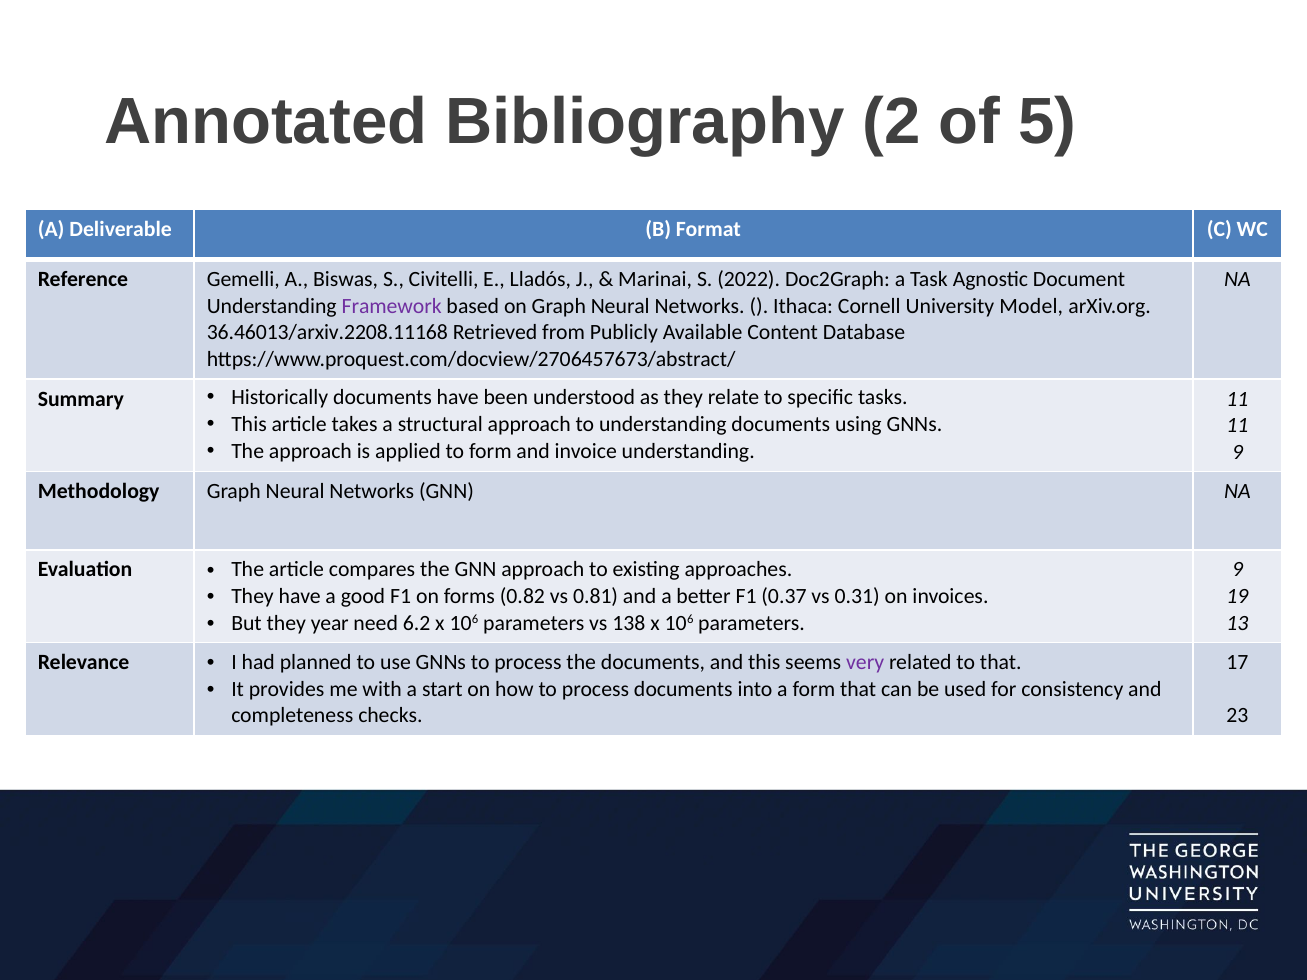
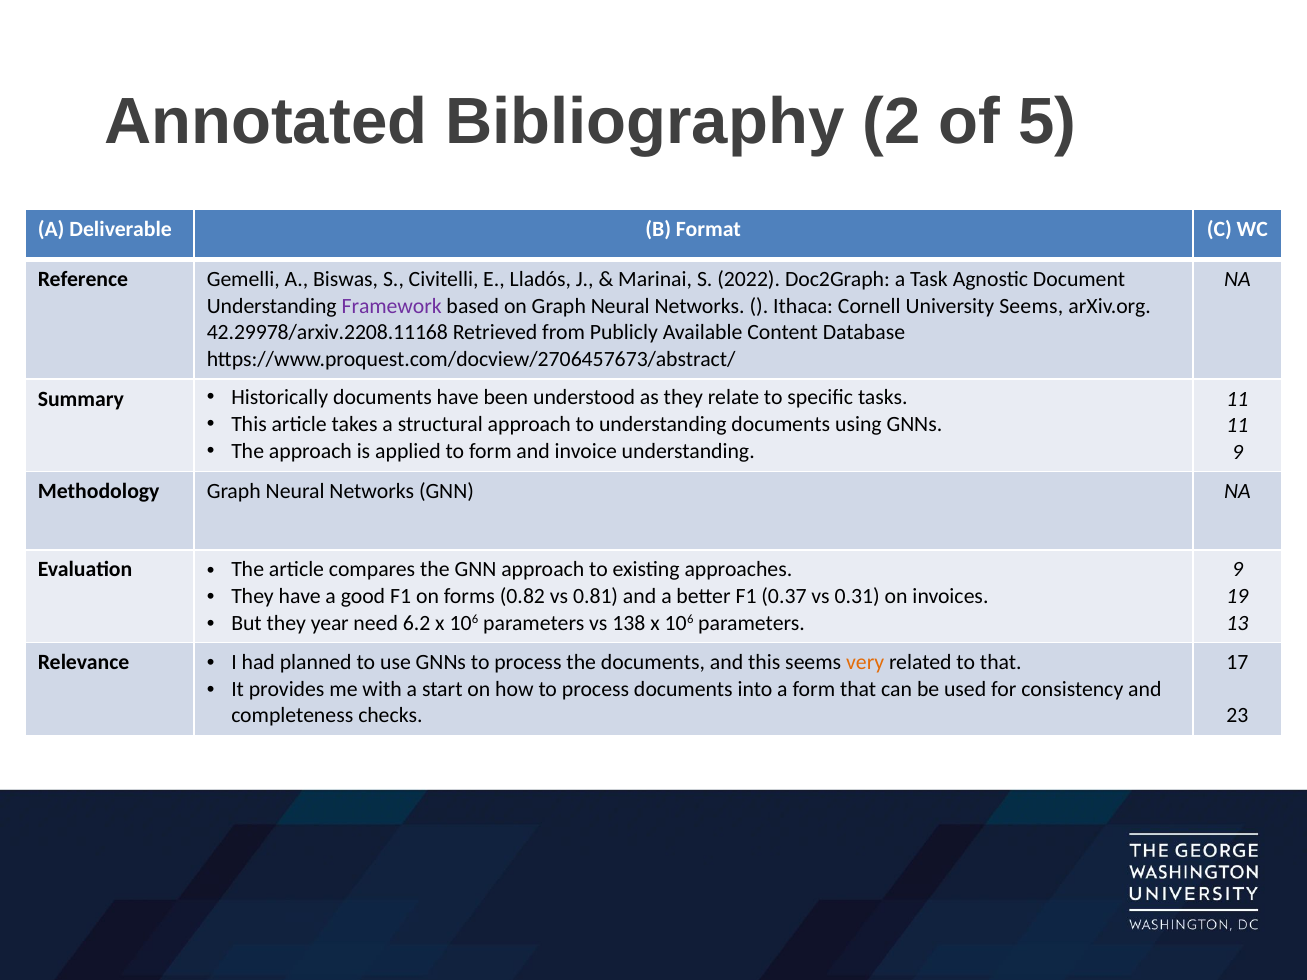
University Model: Model -> Seems (1031, 306)
36.46013/arxiv.2208.11168: 36.46013/arxiv.2208.11168 -> 42.29978/arxiv.2208.11168 (327, 333)
very colour: purple -> orange (865, 663)
